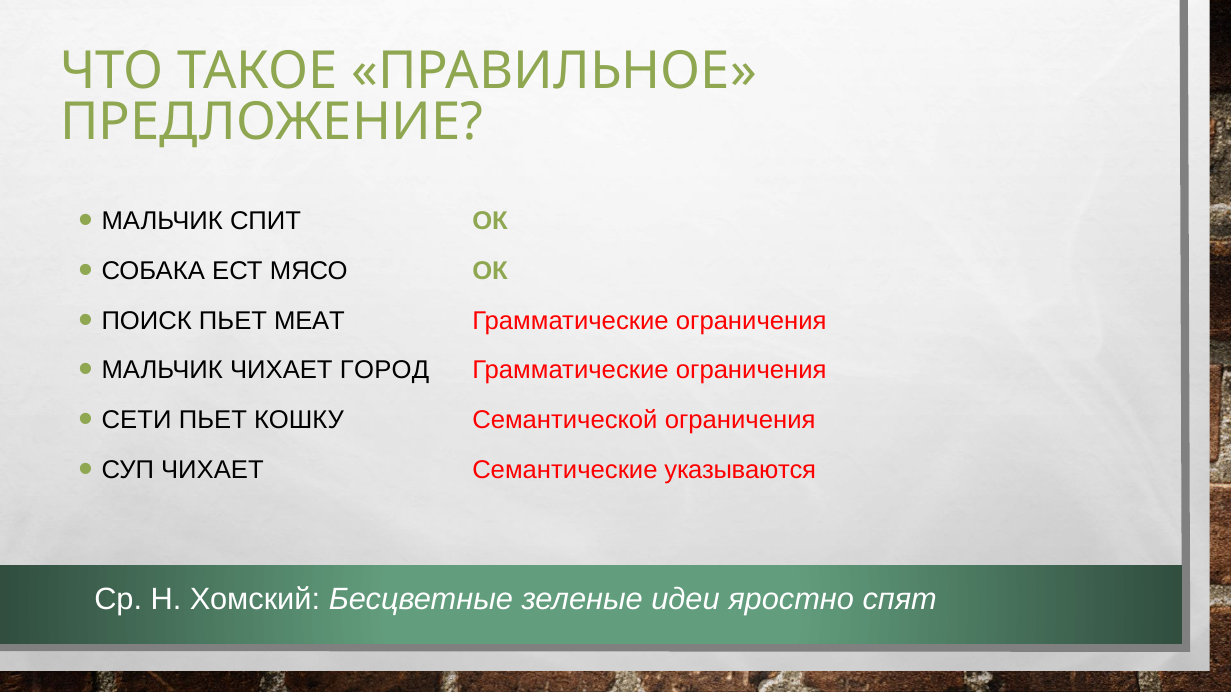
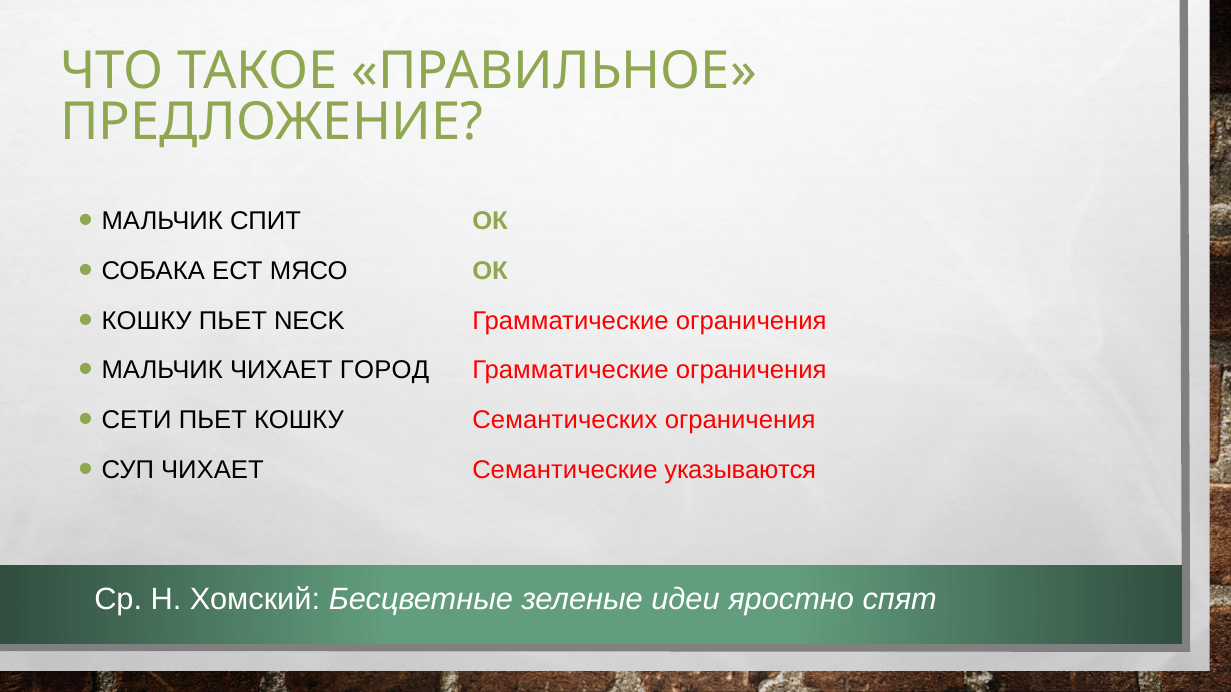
ПОИСК: ПОИСК -> КОШКУ (147, 321)
MEAT: MEAT -> NECK (309, 321)
Семантической: Семантической -> Семантических (565, 420)
